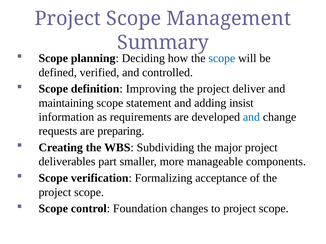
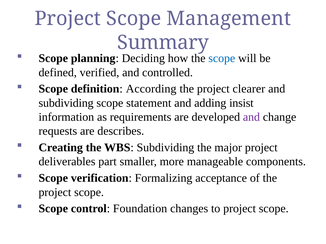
Improving: Improving -> According (151, 89)
deliver: deliver -> clearer (249, 89)
maintaining: maintaining -> subdividing (66, 103)
and colour: blue -> purple (251, 117)
preparing: preparing -> describes (121, 131)
